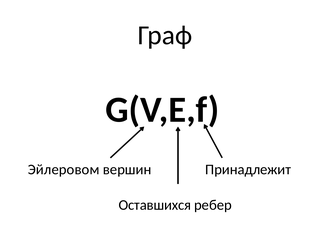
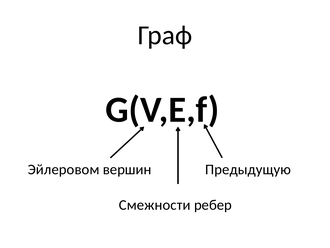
Принадлежит: Принадлежит -> Предыдущую (248, 169)
Оставшихся: Оставшихся -> Смежности (155, 205)
